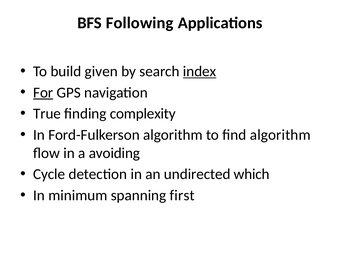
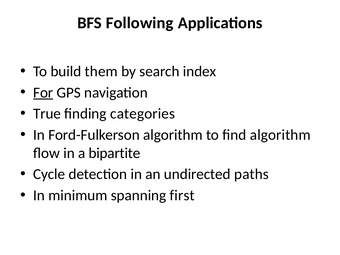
given: given -> them (101, 71)
index underline: present -> none (200, 71)
complexity: complexity -> categories (143, 114)
avoiding: avoiding -> bipartite (114, 153)
which: which -> paths (252, 174)
